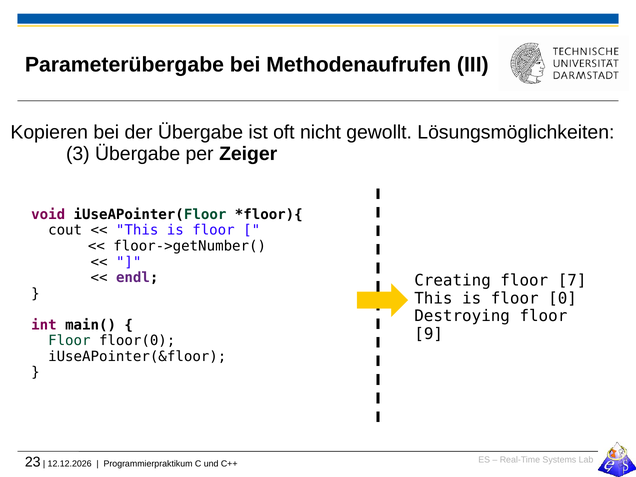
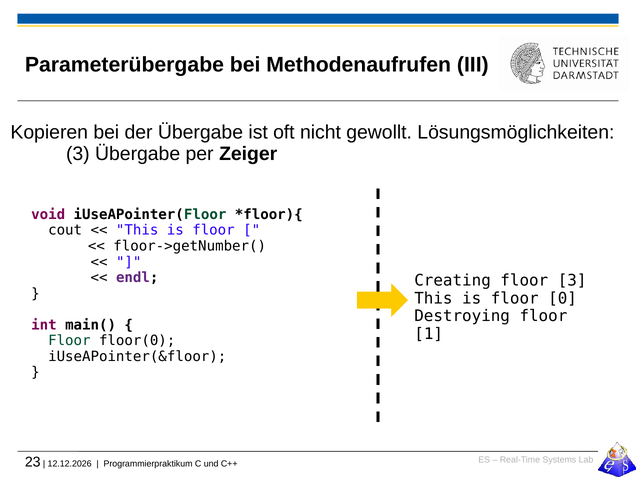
floor 7: 7 -> 3 (572, 281)
9: 9 -> 1 (429, 334)
